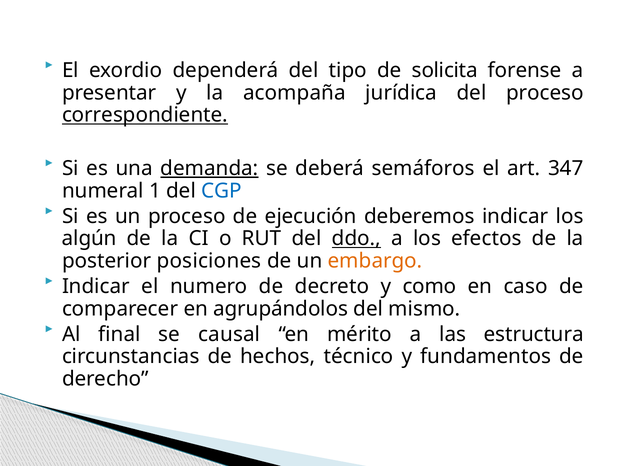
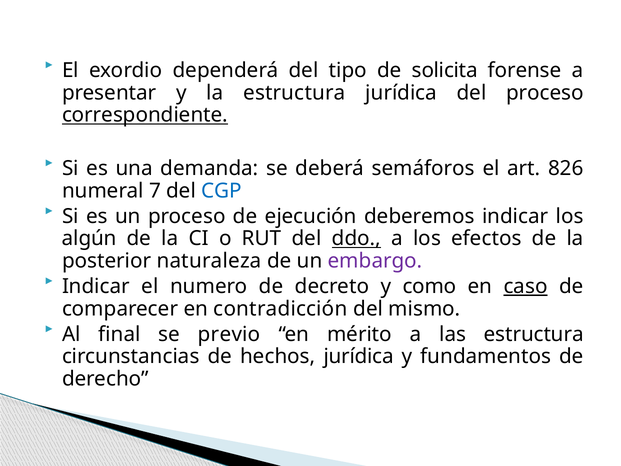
la acompaña: acompaña -> estructura (294, 93)
demanda underline: present -> none (209, 168)
347: 347 -> 826 (566, 168)
1: 1 -> 7 (155, 191)
posiciones: posiciones -> naturaleza (209, 261)
embargo colour: orange -> purple (375, 261)
caso underline: none -> present (526, 286)
agrupándolos: agrupándolos -> contradicción (281, 309)
causal: causal -> previo (229, 334)
hechos técnico: técnico -> jurídica (359, 356)
